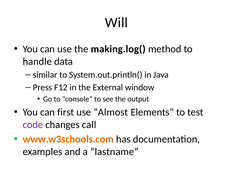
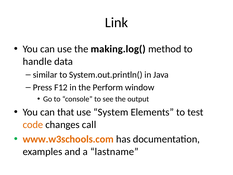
Will: Will -> Link (116, 23)
External: External -> Perform (108, 87)
first: first -> that (66, 112)
Almost: Almost -> System (111, 112)
code colour: purple -> orange (33, 124)
